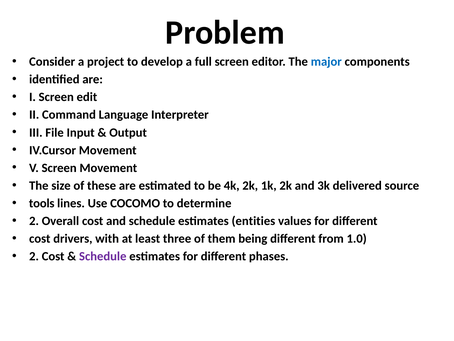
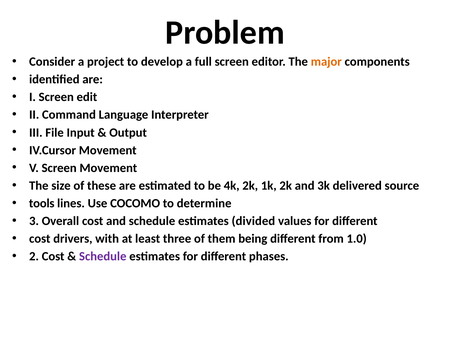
major colour: blue -> orange (326, 62)
2: 2 -> 3 (34, 221)
entities: entities -> divided (253, 221)
